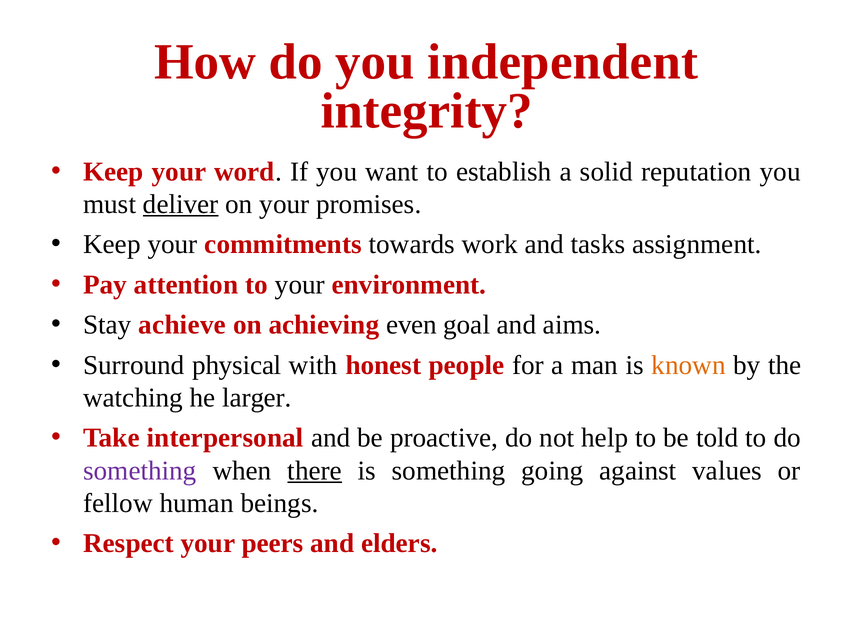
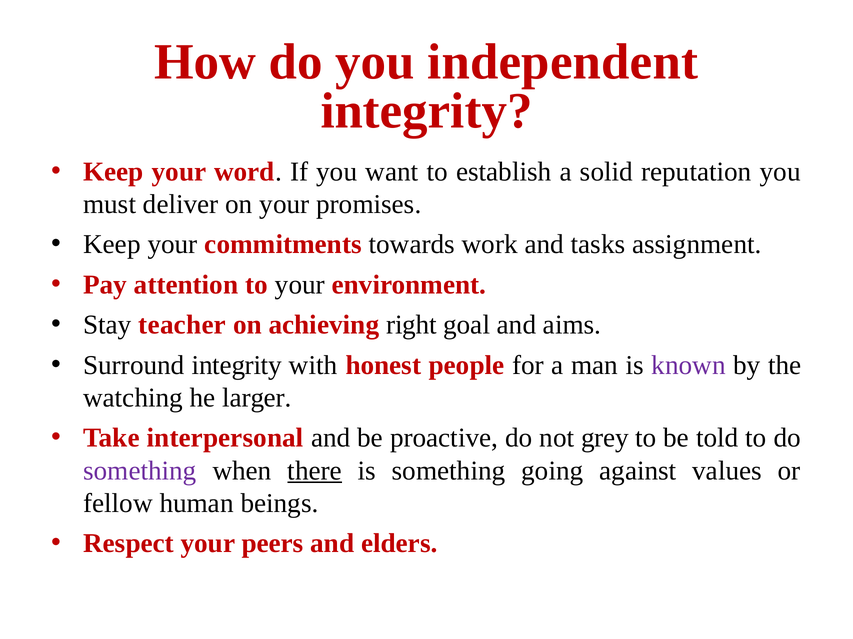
deliver underline: present -> none (181, 204)
achieve: achieve -> teacher (182, 325)
even: even -> right (412, 325)
Surround physical: physical -> integrity (237, 366)
known colour: orange -> purple (689, 366)
help: help -> grey (605, 438)
